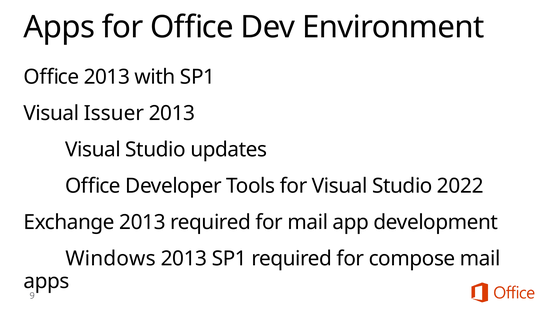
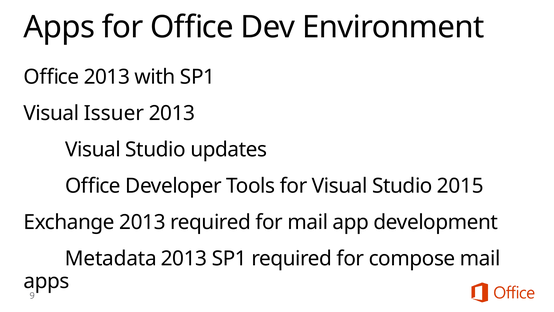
2022: 2022 -> 2015 (460, 186)
Windows: Windows -> Metadata (111, 258)
